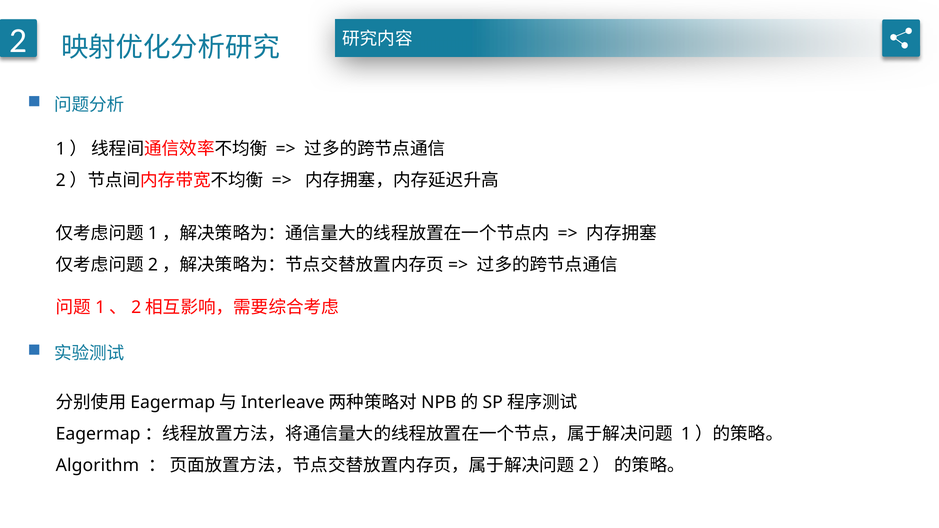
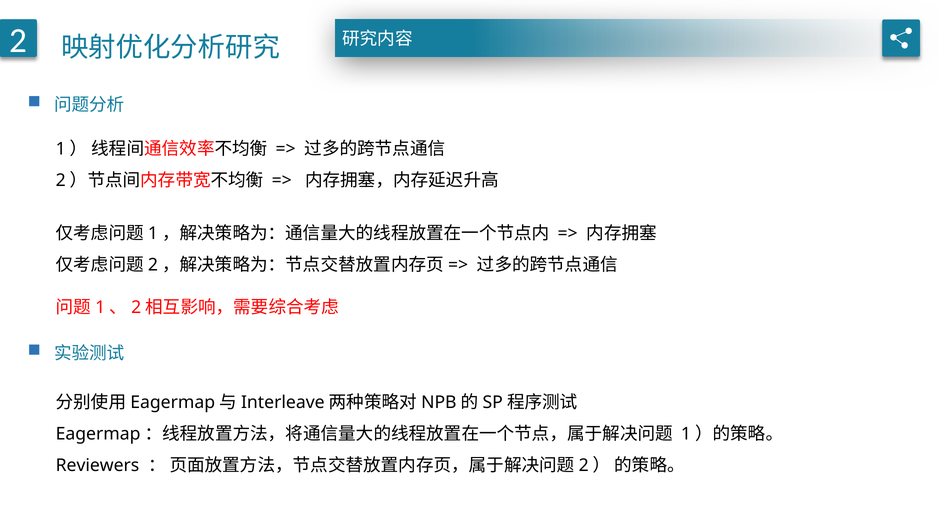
Algorithm: Algorithm -> Reviewers (97, 466)
